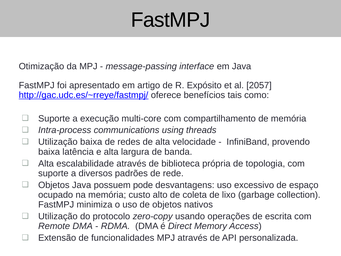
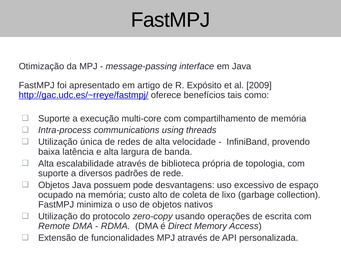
2057: 2057 -> 2009 (259, 85)
Utilização baixa: baixa -> única (91, 142)
